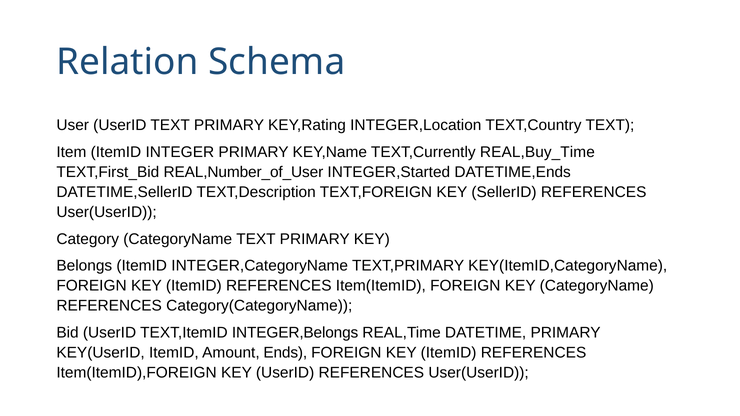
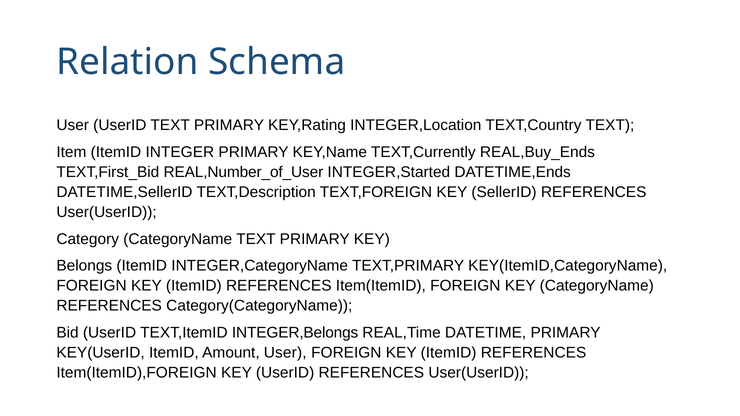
REAL,Buy_Time: REAL,Buy_Time -> REAL,Buy_Ends (537, 152)
Amount Ends: Ends -> User (285, 353)
